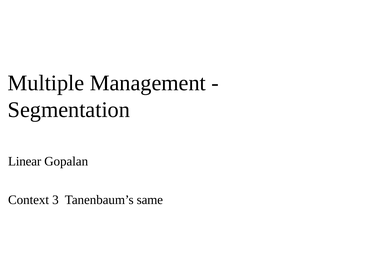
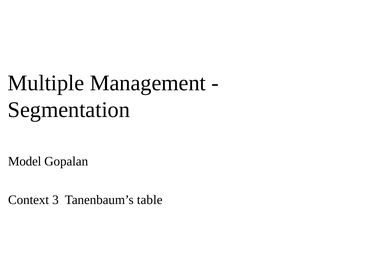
Linear: Linear -> Model (25, 161)
same: same -> table (150, 200)
